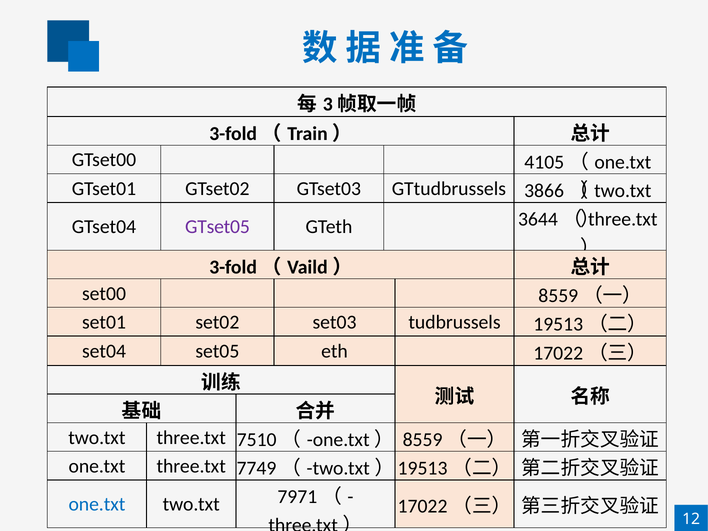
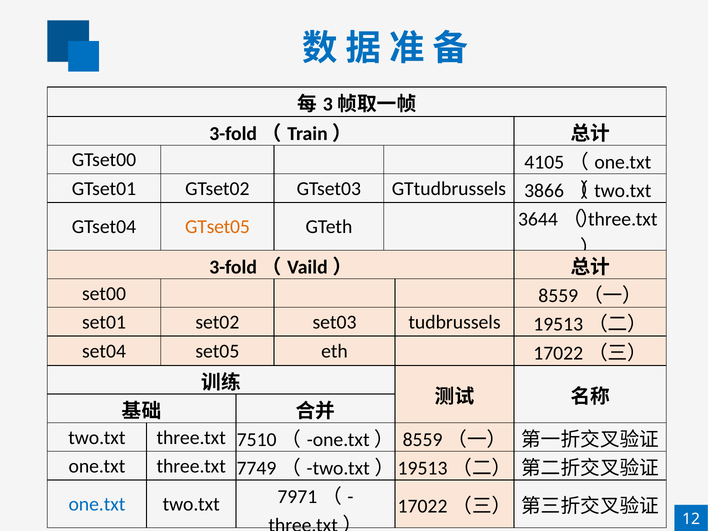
GTset05 colour: purple -> orange (217, 227)
